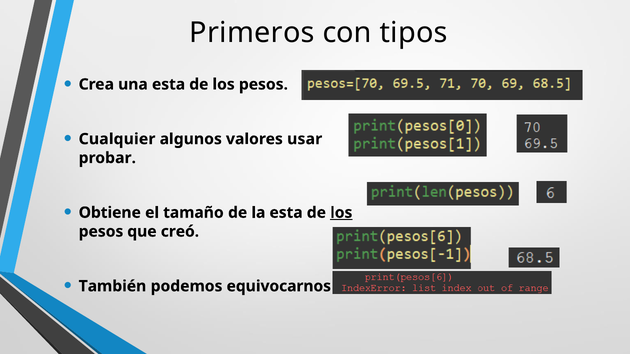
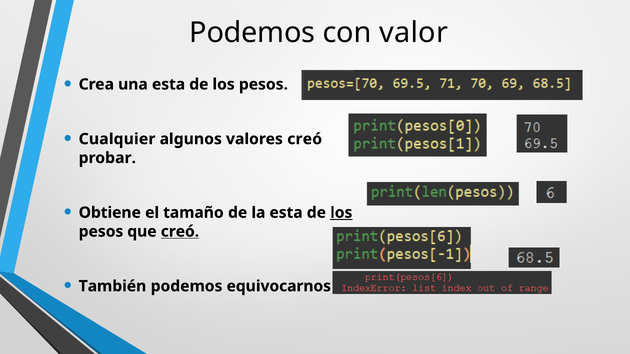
Primeros: Primeros -> Podemos (252, 33)
tipos: tipos -> valor (414, 33)
valores usar: usar -> creó (305, 139)
creó underline: none -> present (180, 232)
